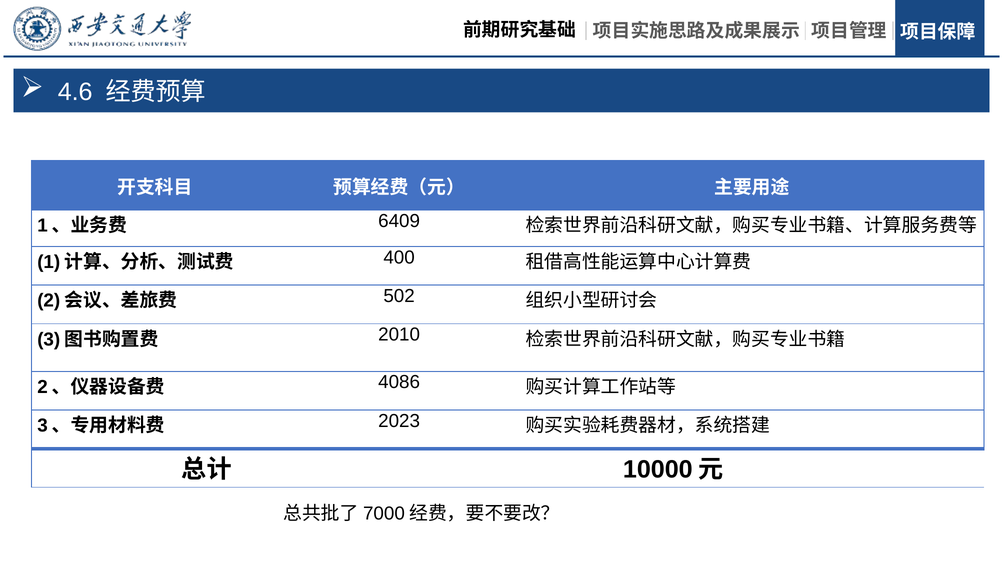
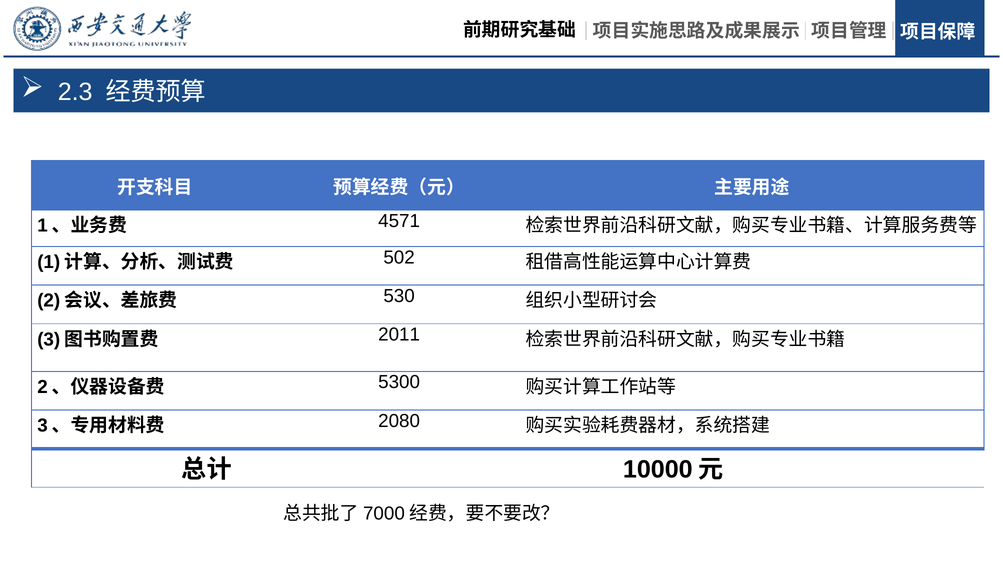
4.6: 4.6 -> 2.3 (75, 92)
6409: 6409 -> 4571 (399, 221)
400: 400 -> 502 (399, 257)
502: 502 -> 530 (399, 296)
2010: 2010 -> 2011 (399, 335)
4086: 4086 -> 5300 (399, 382)
2023: 2023 -> 2080 (399, 421)
